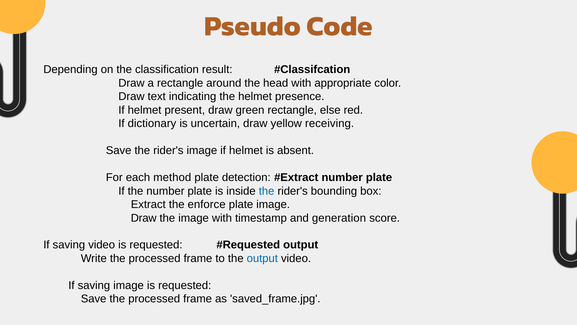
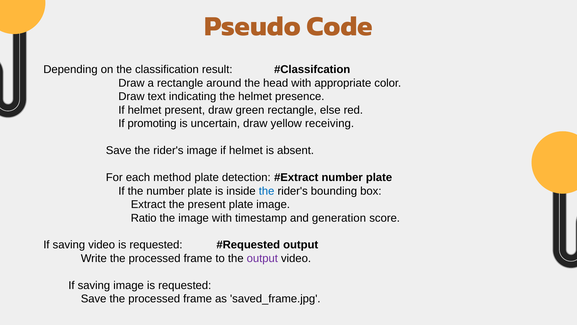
dictionary: dictionary -> promoting (152, 123)
the enforce: enforce -> present (207, 204)
Draw: Draw -> Ratio (144, 218)
output colour: blue -> purple (262, 258)
